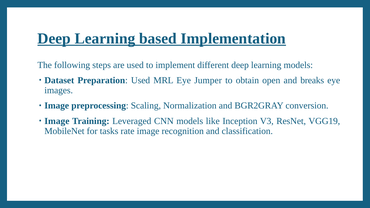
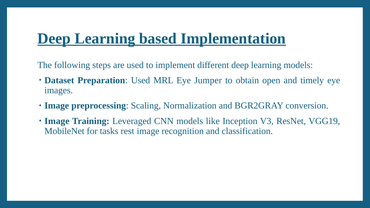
breaks: breaks -> timely (312, 80)
rate: rate -> rest (127, 131)
